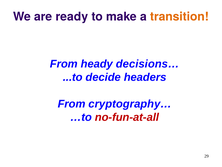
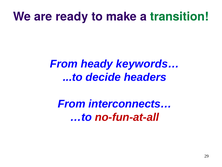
transition colour: orange -> green (179, 17)
decisions…: decisions… -> keywords… (148, 64)
cryptography…: cryptography… -> interconnects… (130, 104)
